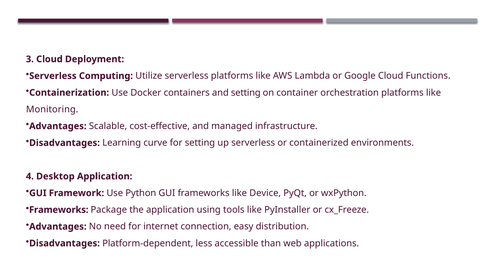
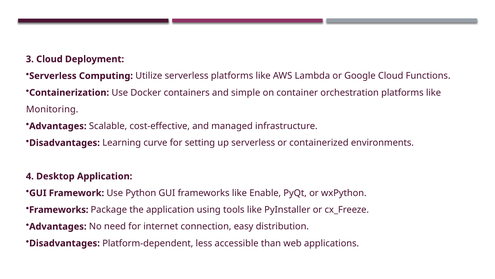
and setting: setting -> simple (246, 92)
Device: Device -> Enable (265, 193)
